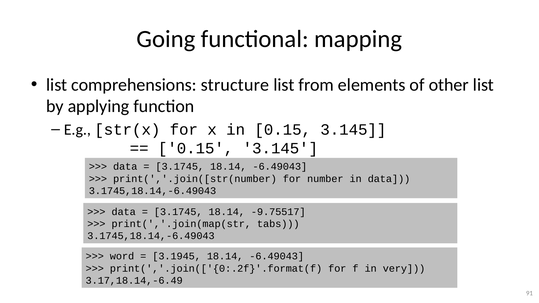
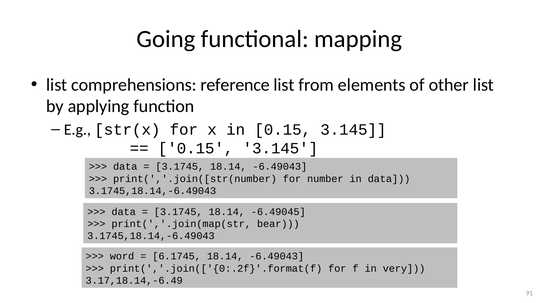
structure: structure -> reference (235, 85)
-9.75517: -9.75517 -> -6.49045 (278, 212)
tabs: tabs -> bear (278, 224)
3.1945: 3.1945 -> 6.1745 (177, 256)
